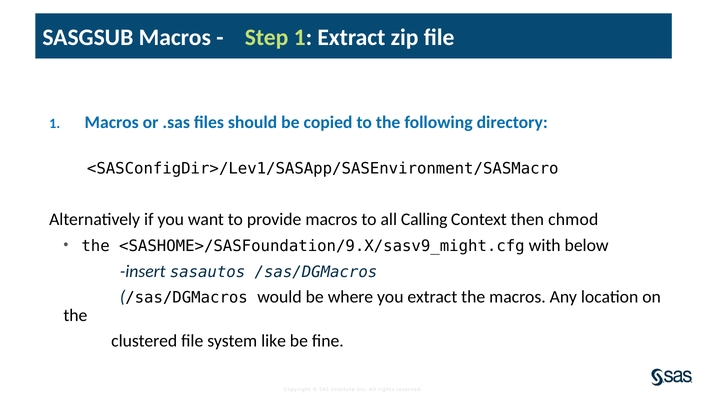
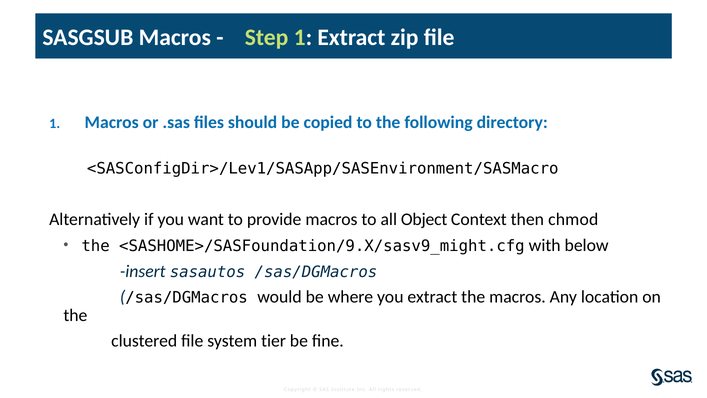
Calling: Calling -> Object (424, 219)
like: like -> tier (274, 341)
